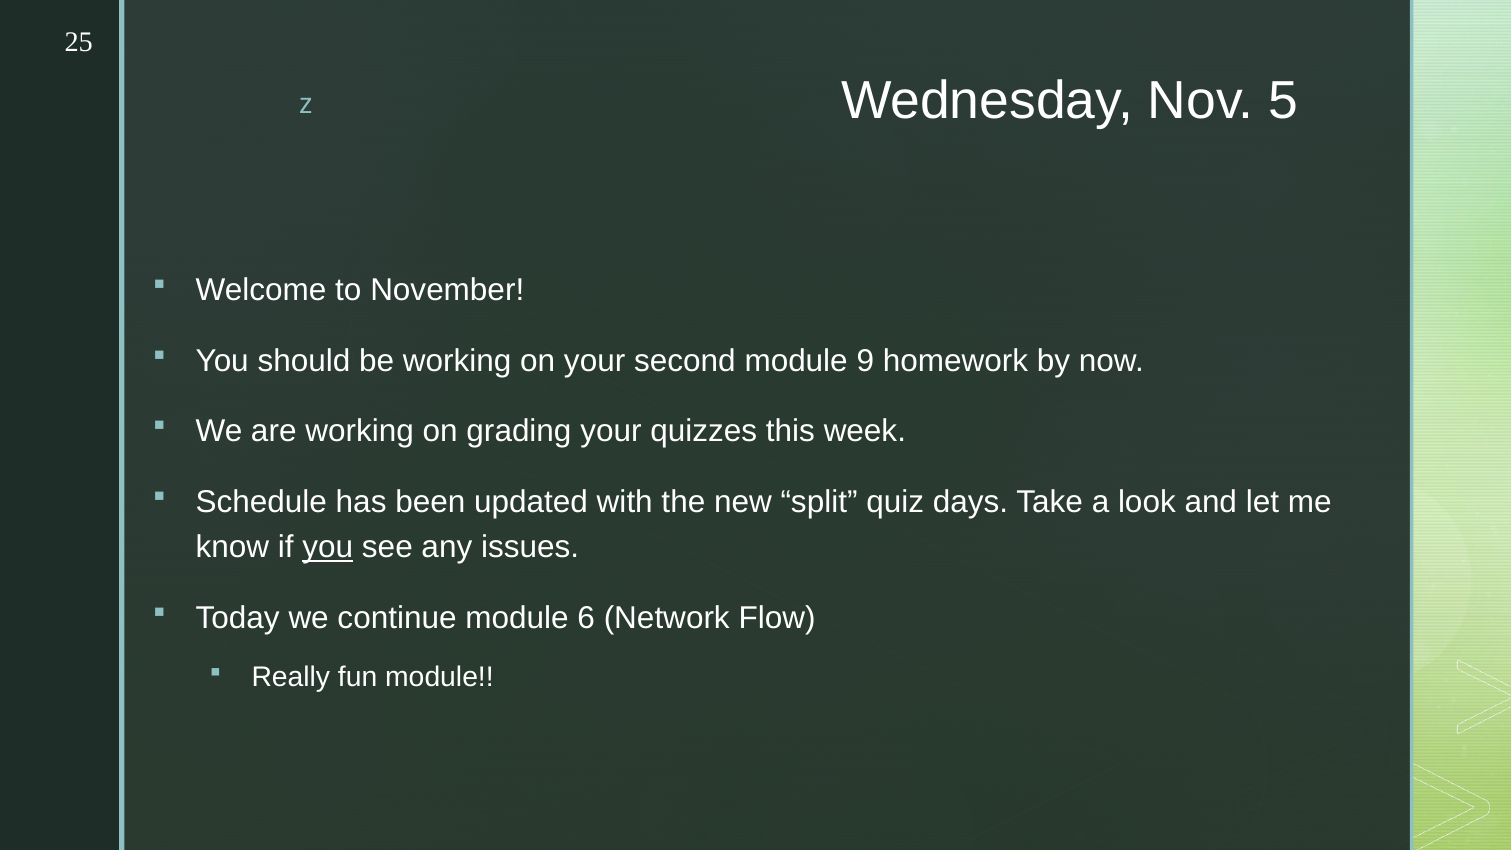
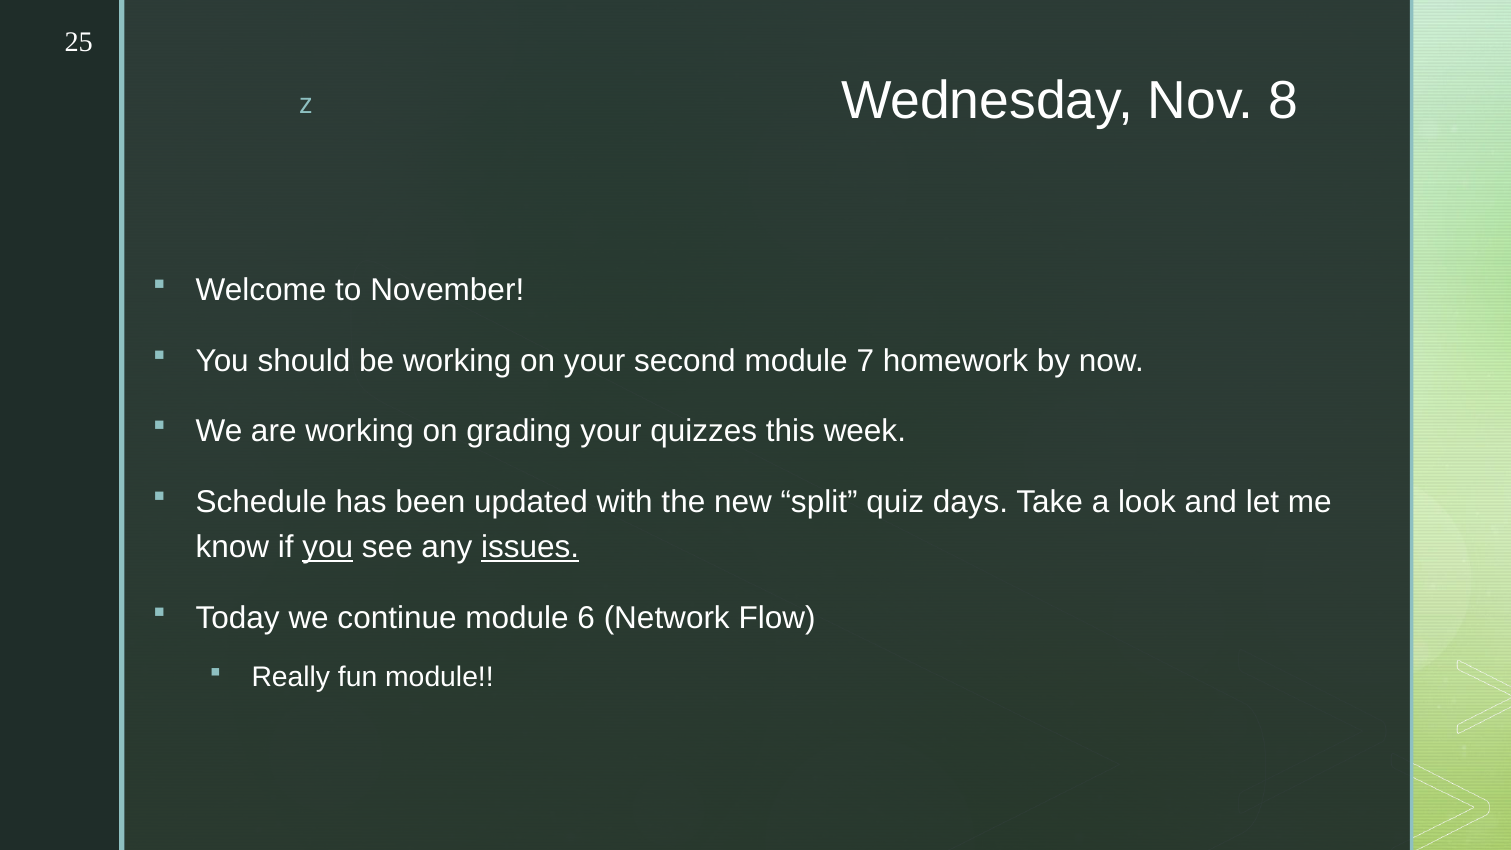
5: 5 -> 8 (1283, 100)
9: 9 -> 7 (865, 361)
issues underline: none -> present (530, 547)
